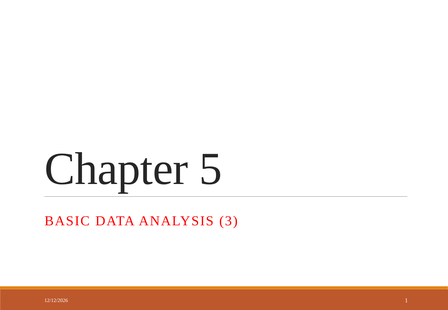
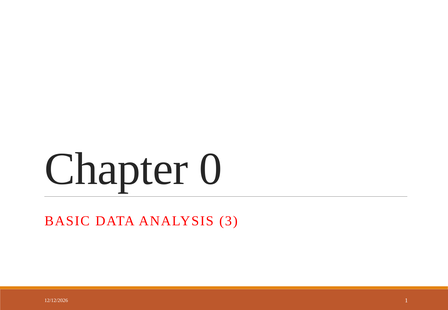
5: 5 -> 0 (211, 169)
